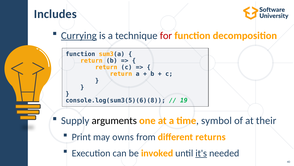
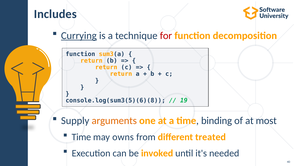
arguments colour: black -> orange (114, 120)
symbol: symbol -> binding (217, 120)
their: their -> most (266, 120)
Print: Print -> Time (81, 137)
returns: returns -> treated (211, 137)
it's underline: present -> none (201, 153)
